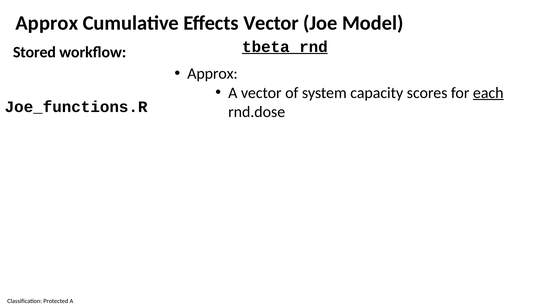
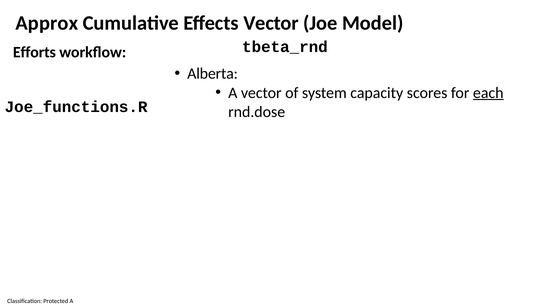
tbeta_rnd underline: present -> none (285, 47)
Stored: Stored -> Efforts (34, 52)
Approx: Approx -> Alberta (213, 74)
